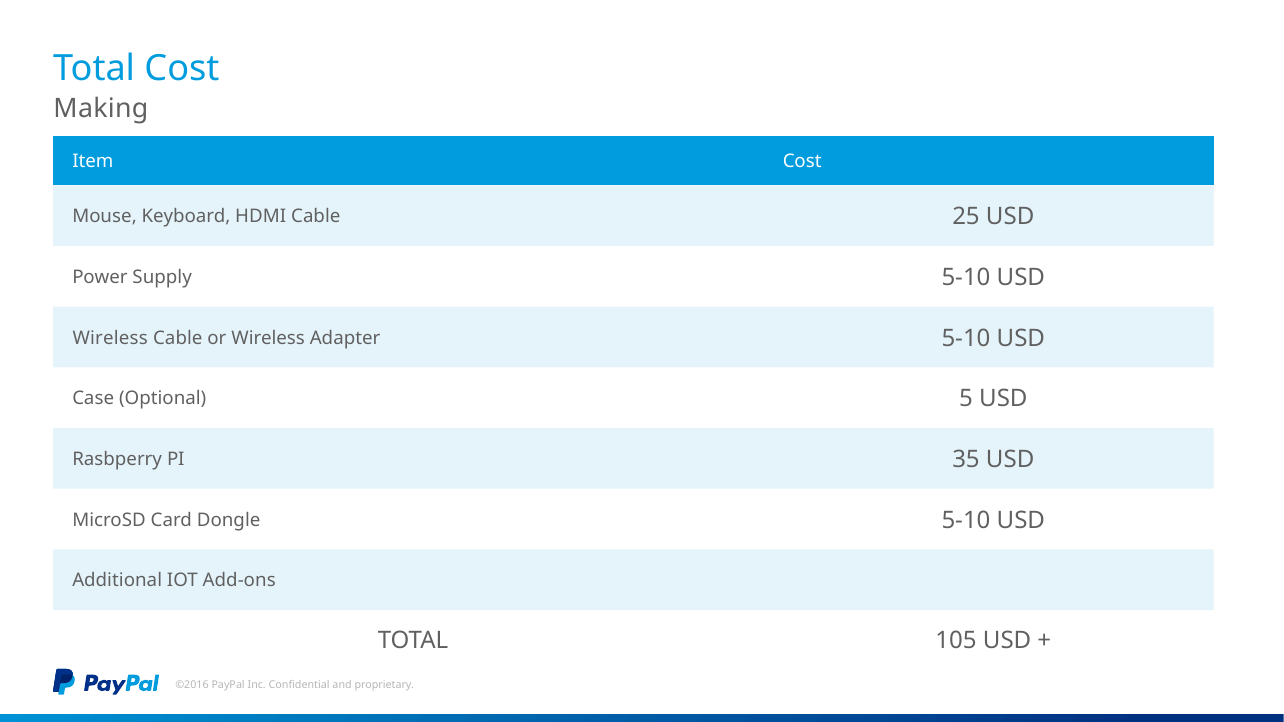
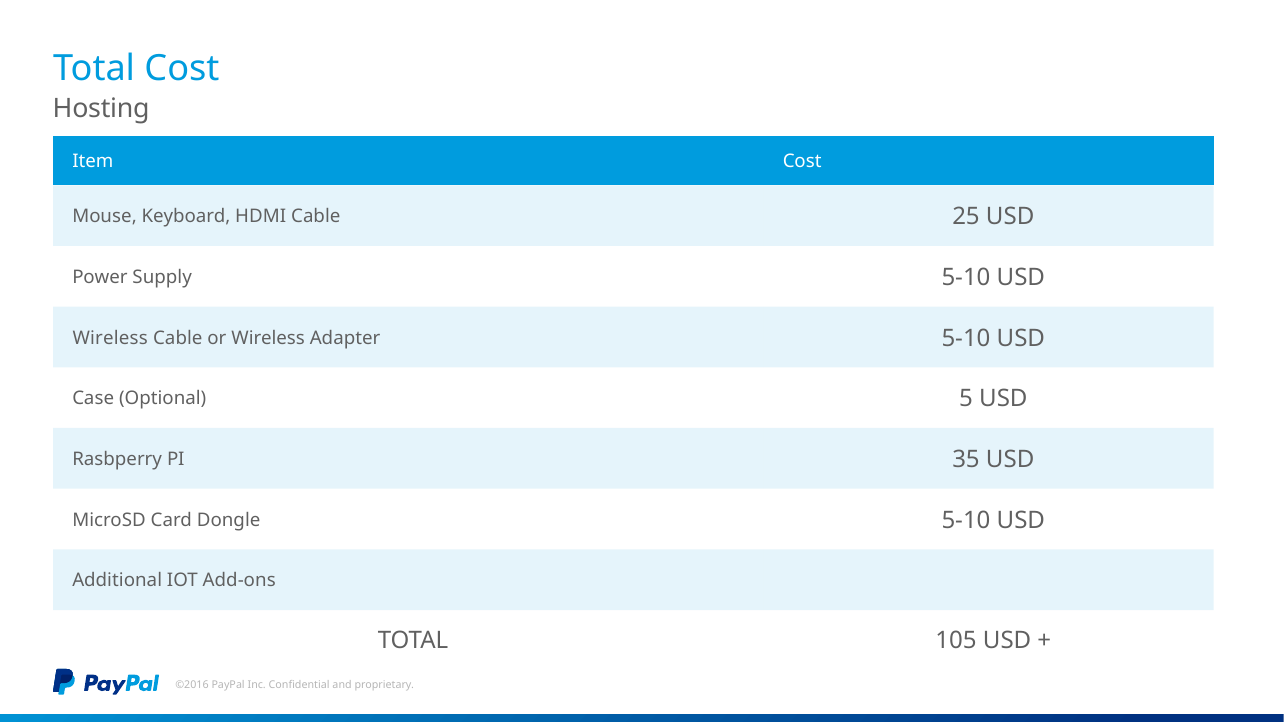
Making: Making -> Hosting (101, 109)
